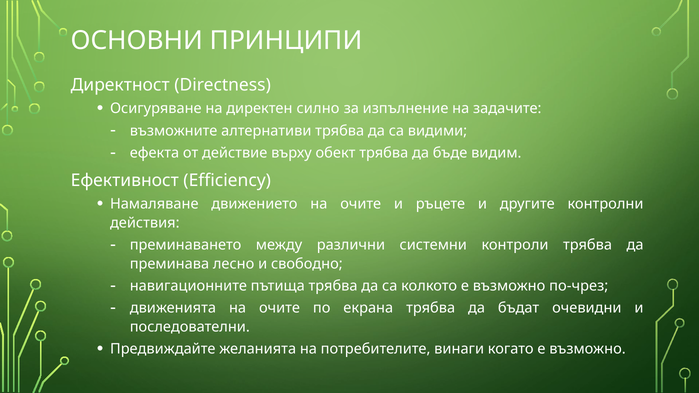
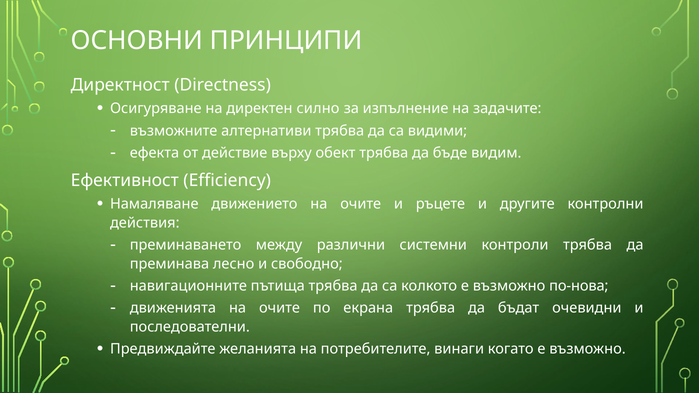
по-чрез: по-чрез -> по-нова (579, 286)
